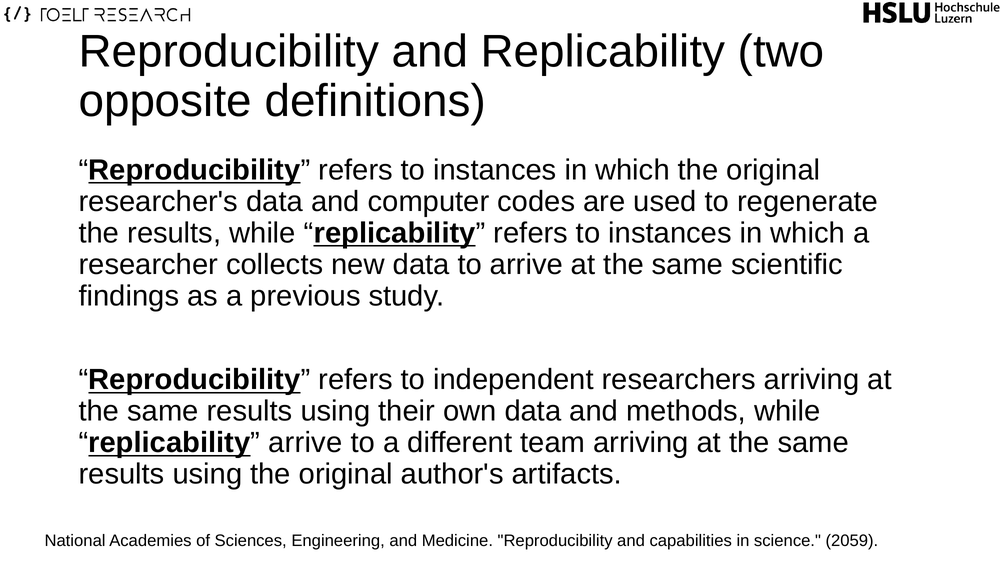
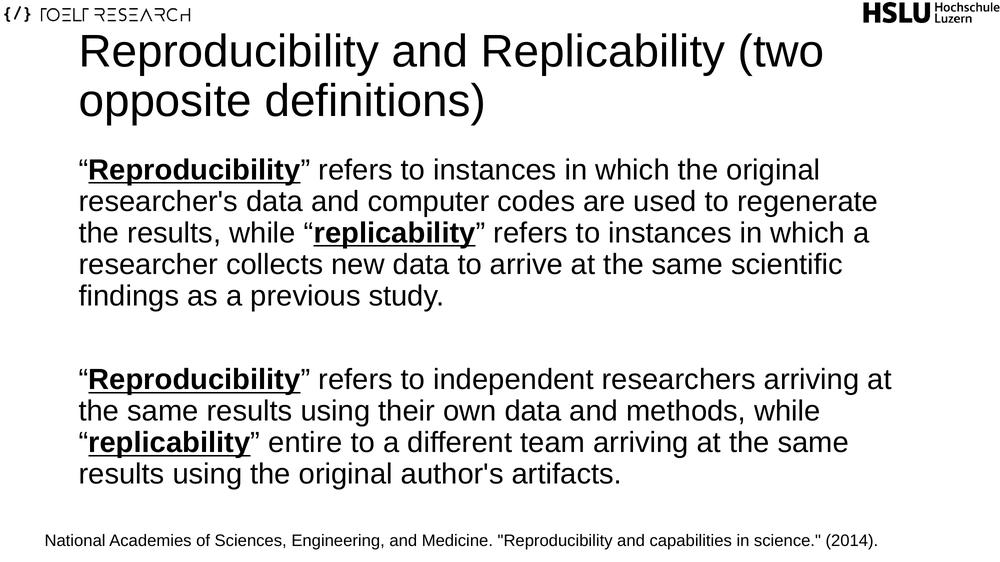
replicability arrive: arrive -> entire (305, 443)
2059: 2059 -> 2014 (852, 541)
